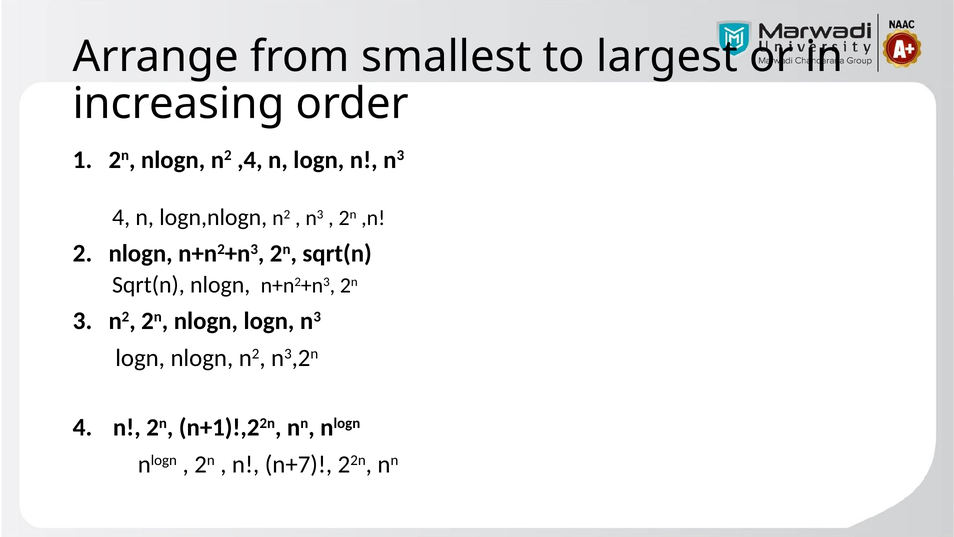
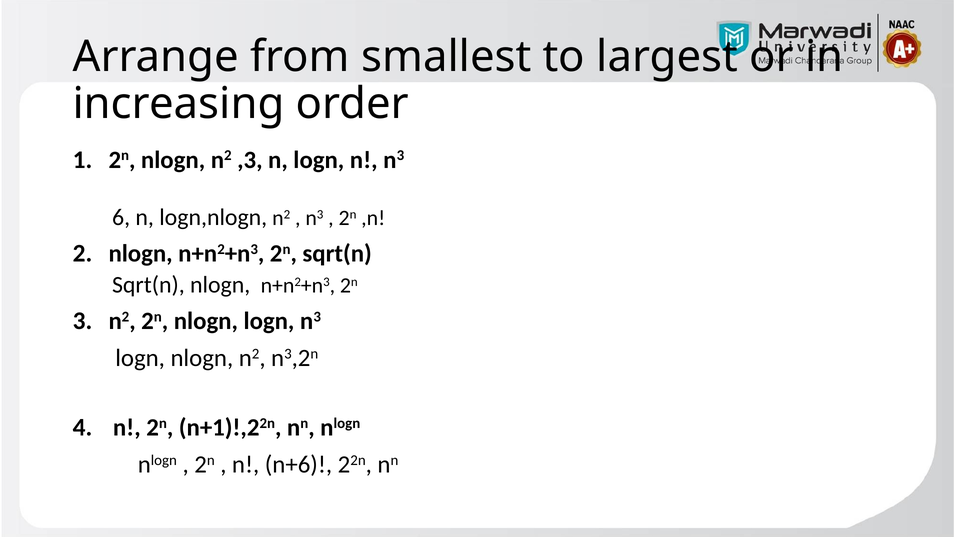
,4: ,4 -> ,3 (250, 160)
4: 4 -> 6 (121, 217)
n+7: n+7 -> n+6 (298, 464)
